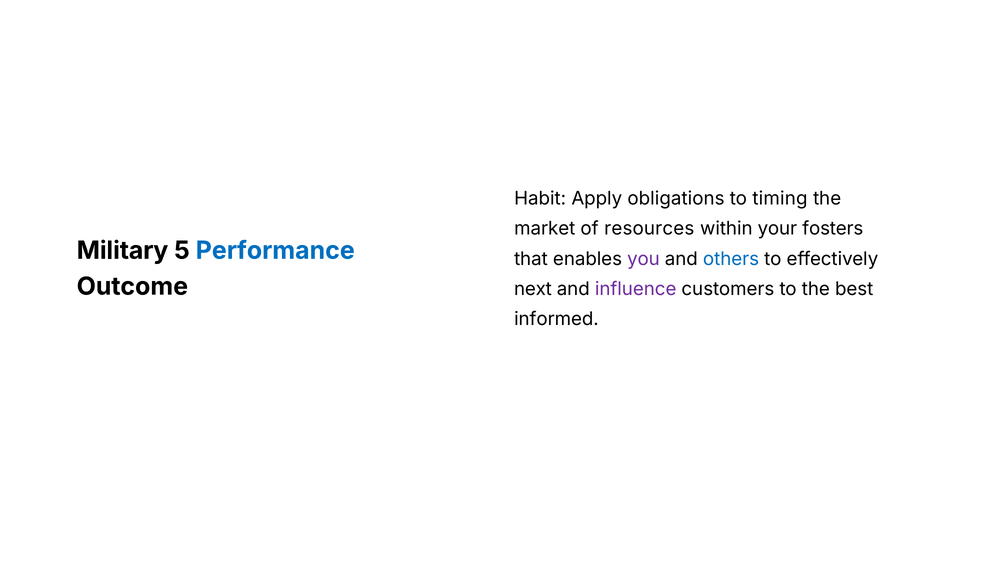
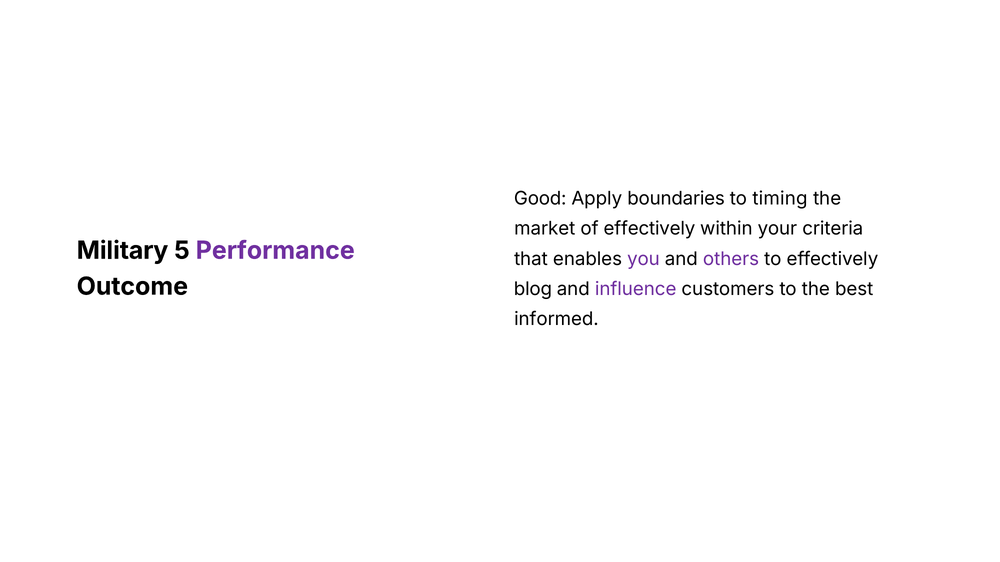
Habit: Habit -> Good (540, 199)
obligations: obligations -> boundaries (676, 199)
of resources: resources -> effectively (649, 229)
fosters: fosters -> criteria (833, 229)
Performance colour: blue -> purple (275, 251)
others colour: blue -> purple (731, 259)
next: next -> blog (533, 289)
